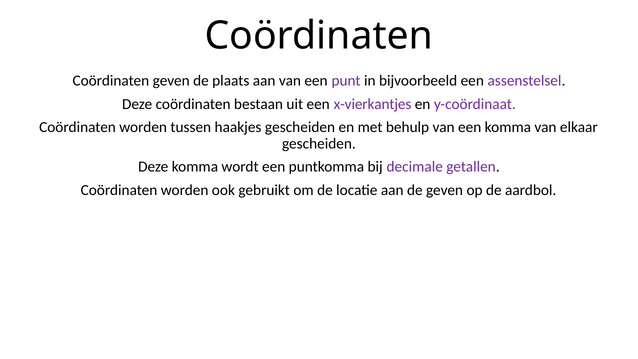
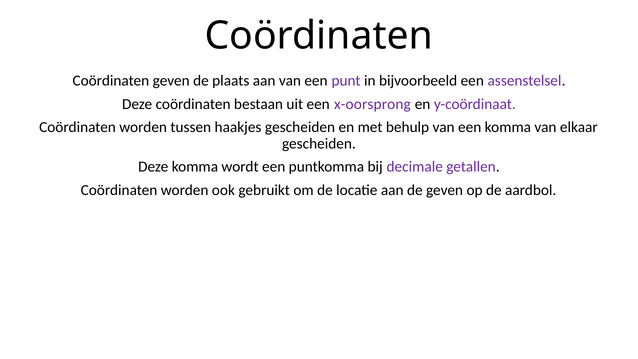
x-vierkantjes: x-vierkantjes -> x-oorsprong (372, 104)
